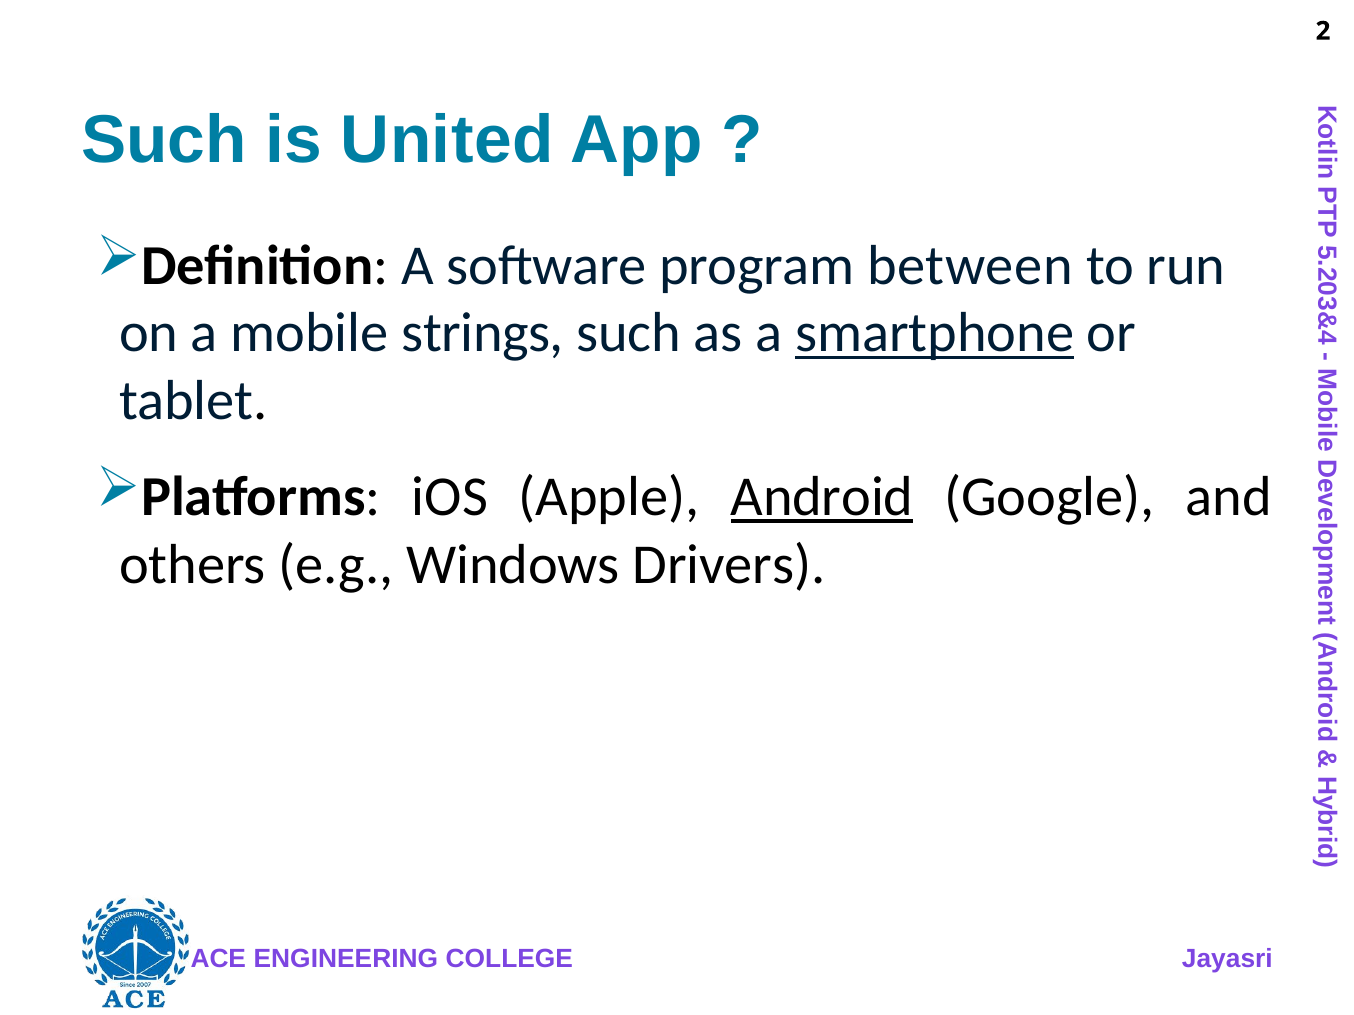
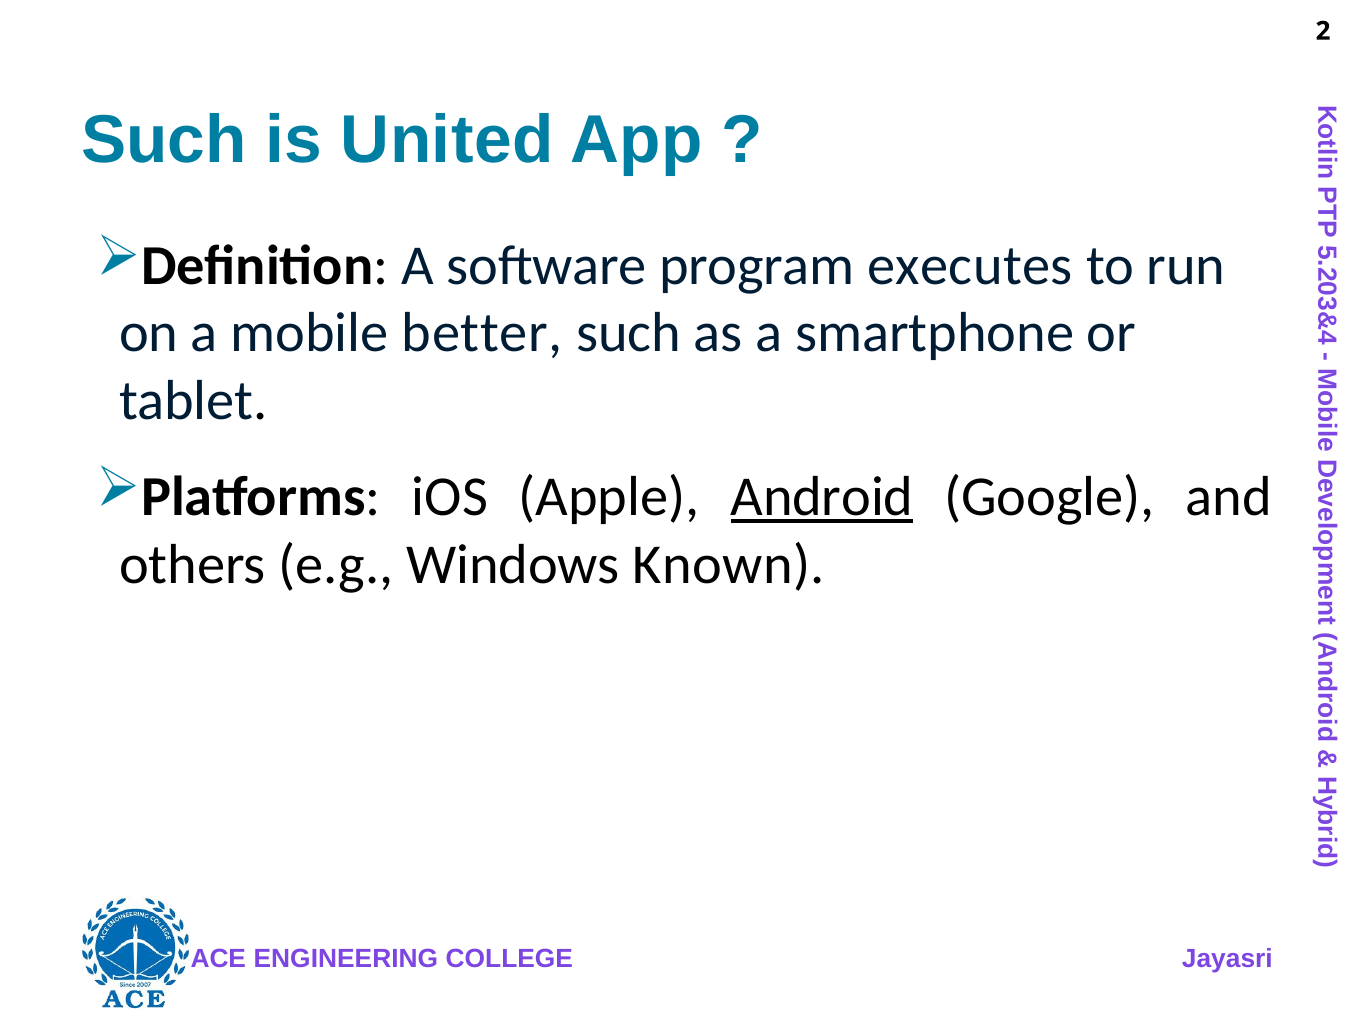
between: between -> executes (970, 266)
strings: strings -> better (482, 333)
smartphone underline: present -> none (935, 333)
Drivers: Drivers -> Known (729, 565)
